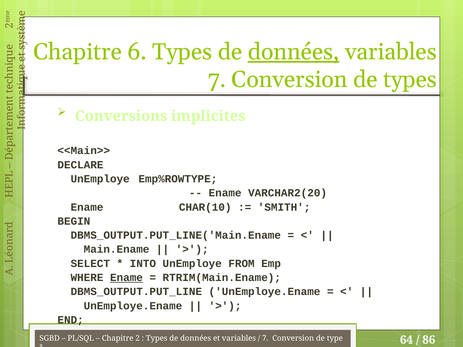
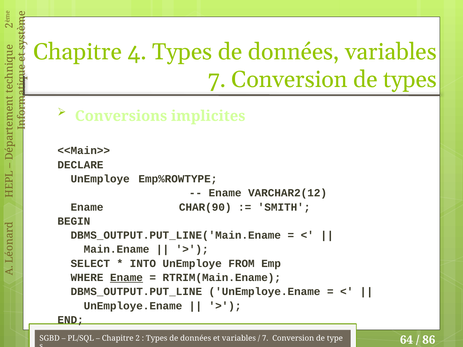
6: 6 -> 4 (137, 52)
données underline: present -> none (294, 52)
VARCHAR2(20: VARCHAR2(20 -> VARCHAR2(12 (288, 193)
CHAR(10: CHAR(10 -> CHAR(90 (205, 207)
